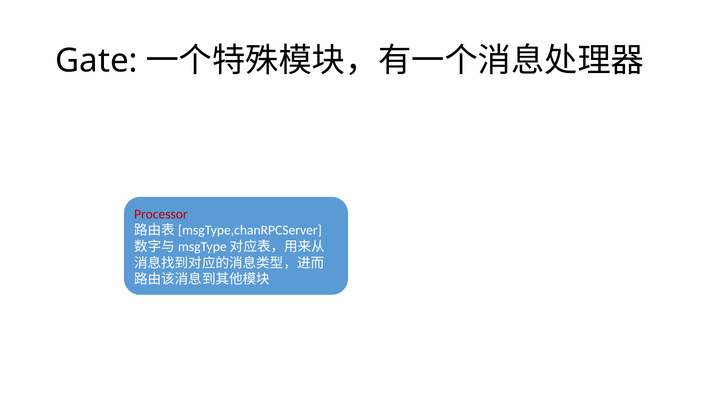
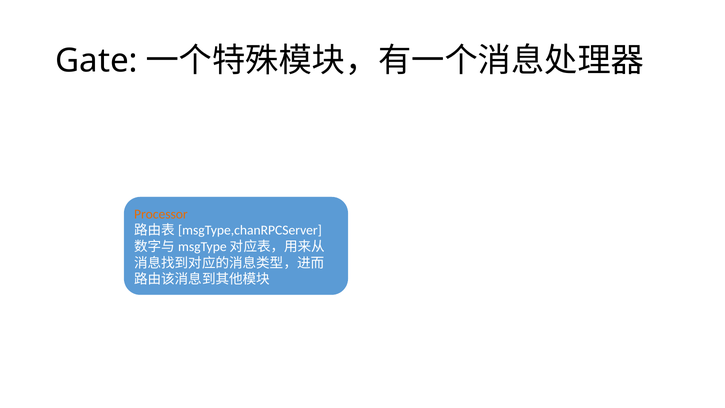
Processor colour: red -> orange (161, 214)
